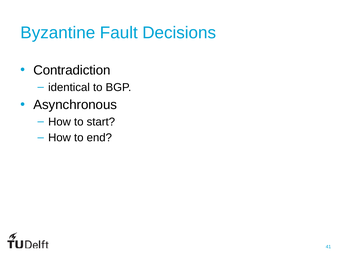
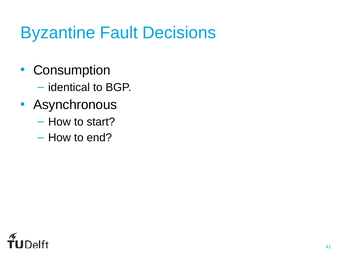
Contradiction: Contradiction -> Consumption (72, 70)
